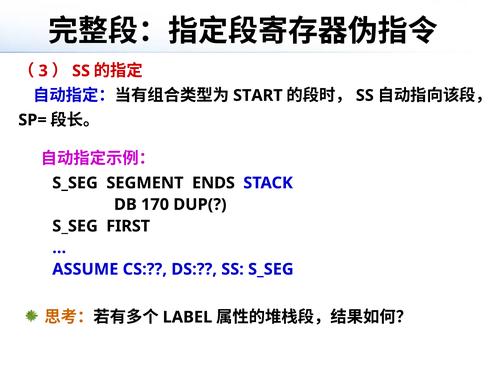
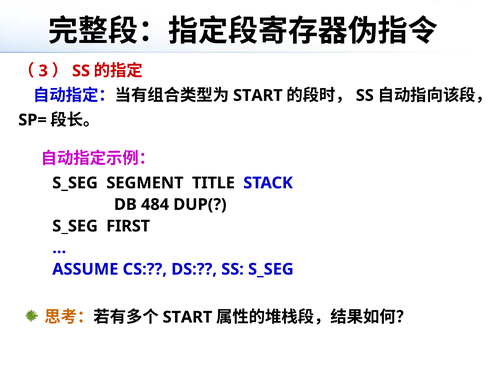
ENDS: ENDS -> TITLE (213, 183)
170: 170 -> 484 (155, 204)
LABEL: LABEL -> START (187, 317)
